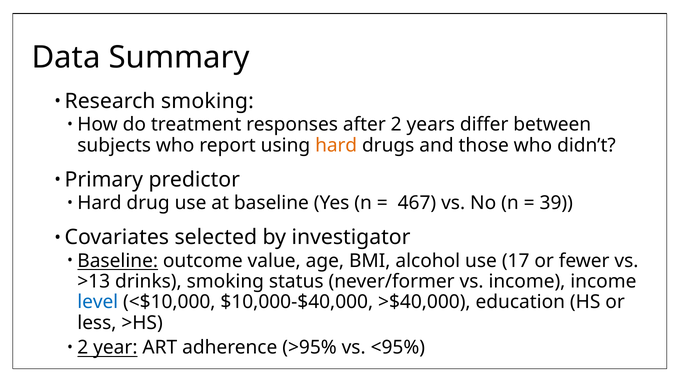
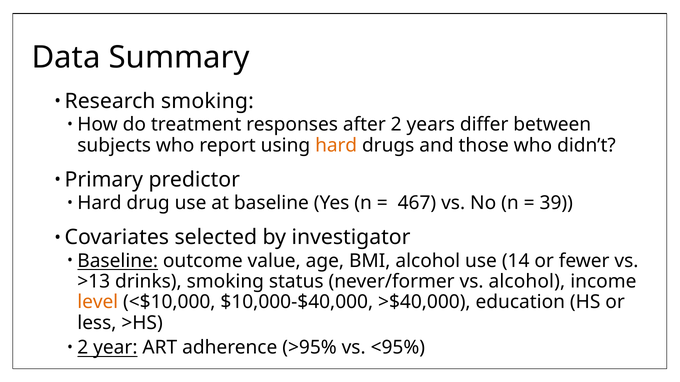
17: 17 -> 14 (516, 261)
vs income: income -> alcohol (527, 282)
level colour: blue -> orange (98, 302)
